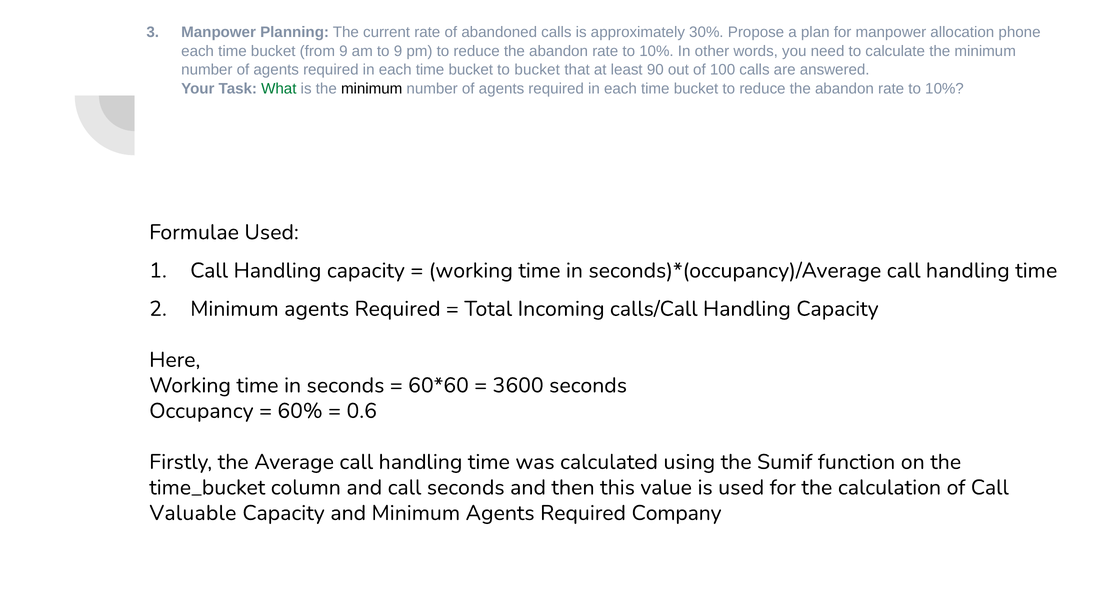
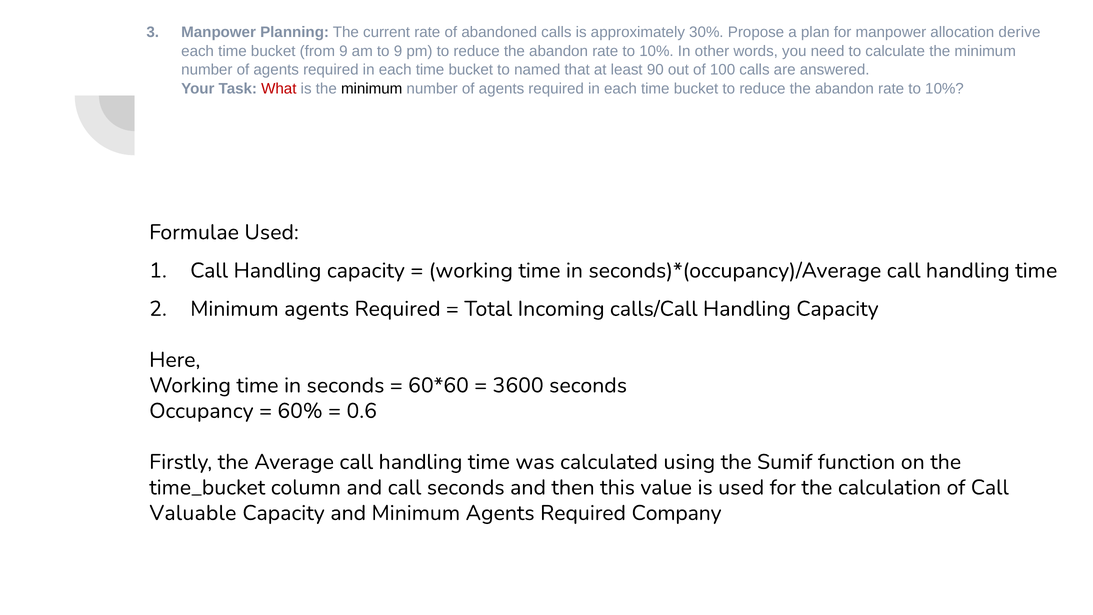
phone: phone -> derive (1019, 32)
to bucket: bucket -> named (537, 70)
What colour: green -> red (279, 89)
